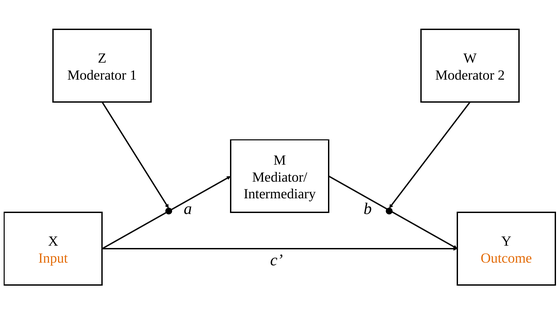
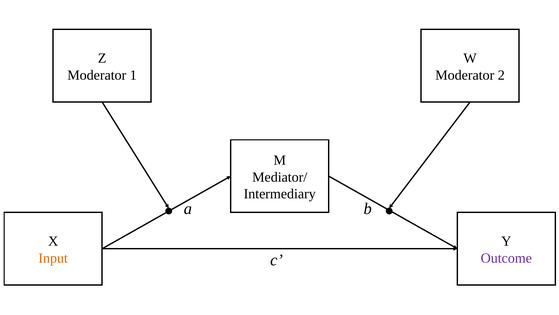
Outcome colour: orange -> purple (506, 258)
